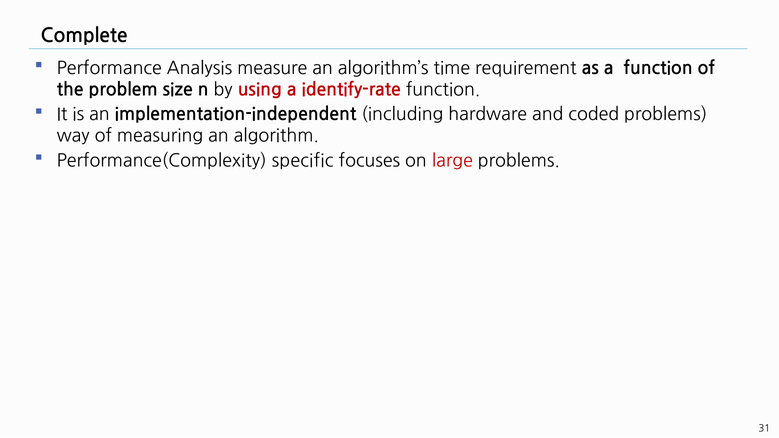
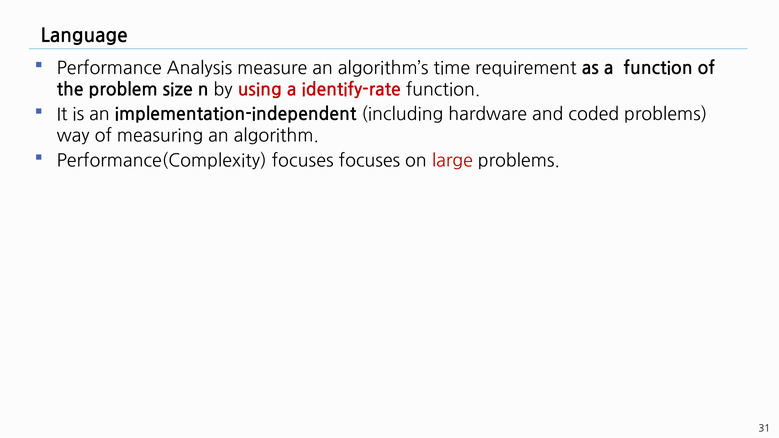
Complete: Complete -> Language (84, 36)
Performance(Complexity specific: specific -> focuses (303, 161)
